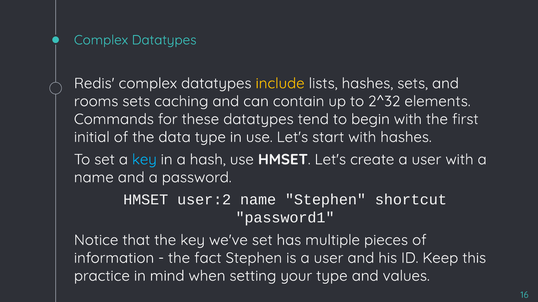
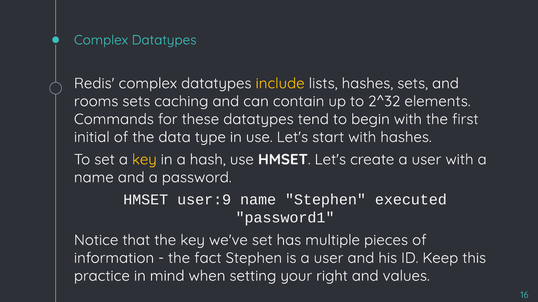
key colour: light blue -> yellow (144, 160)
user:2: user:2 -> user:9 (204, 200)
shortcut: shortcut -> executed (411, 200)
your type: type -> right (332, 276)
